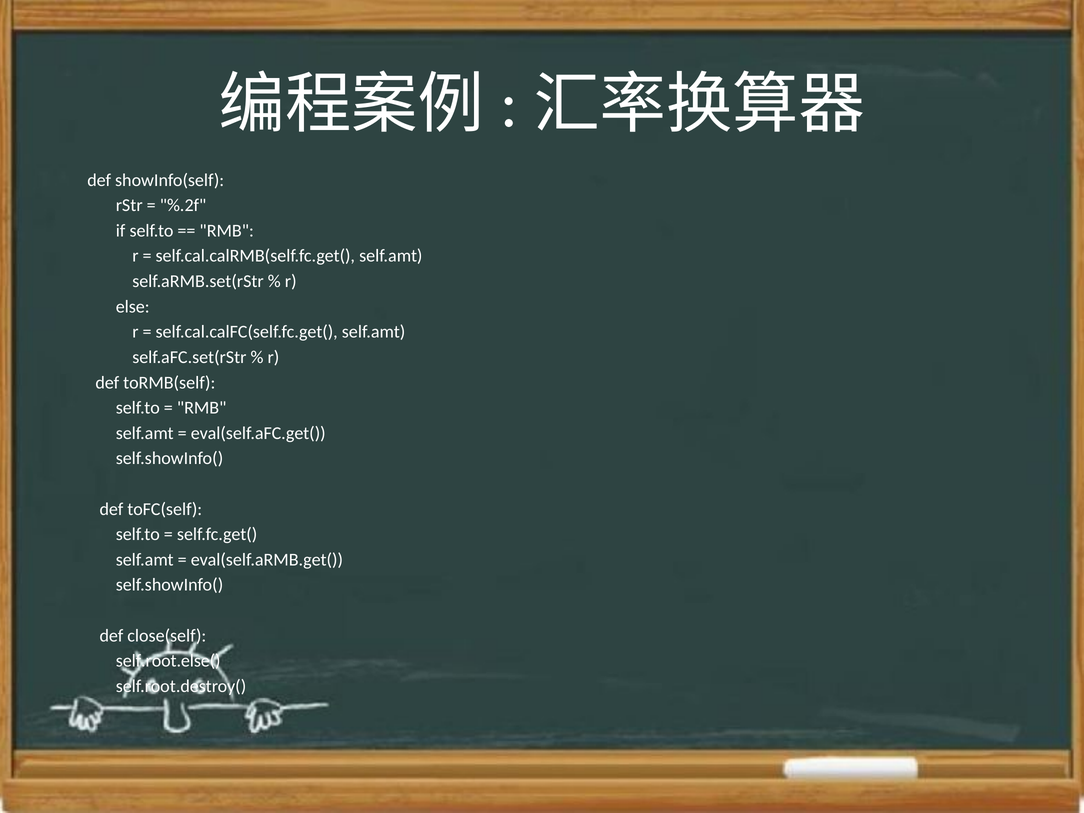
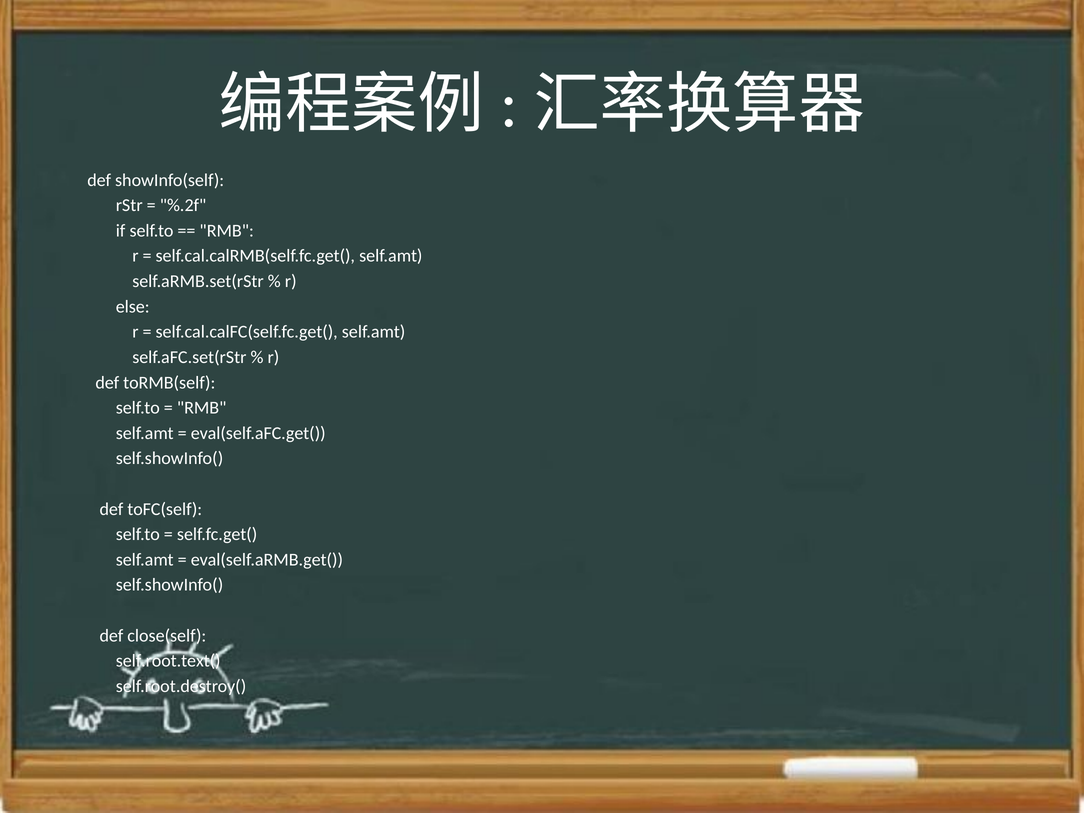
self.root.else(: self.root.else( -> self.root.text( (168, 661)
